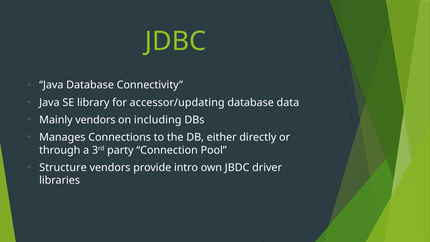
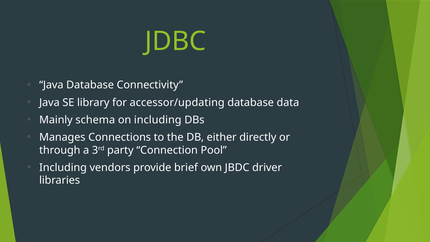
Mainly vendors: vendors -> schema (95, 120)
Structure: Structure -> Including (63, 167)
intro: intro -> brief (186, 167)
